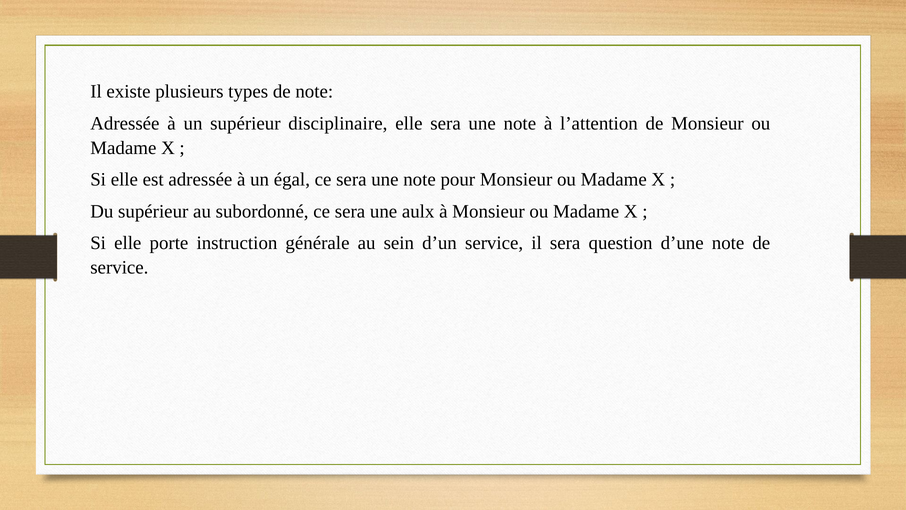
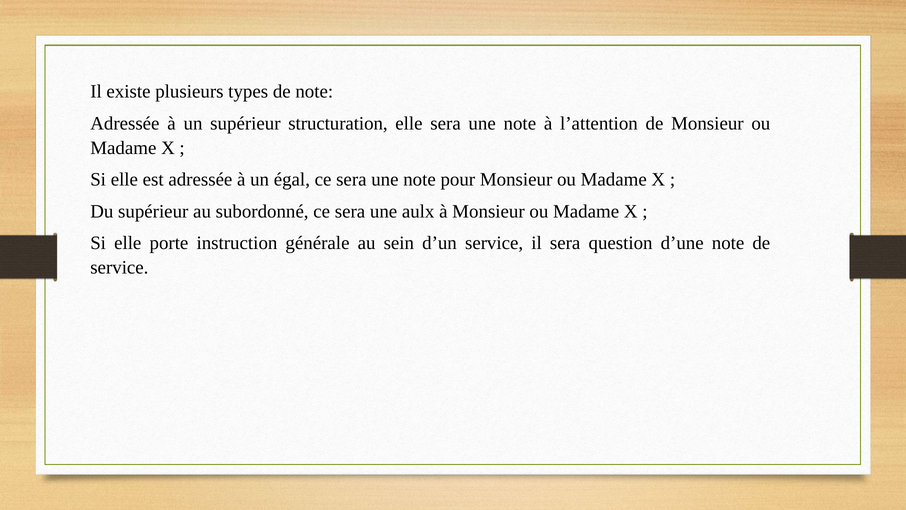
disciplinaire: disciplinaire -> structuration (338, 123)
